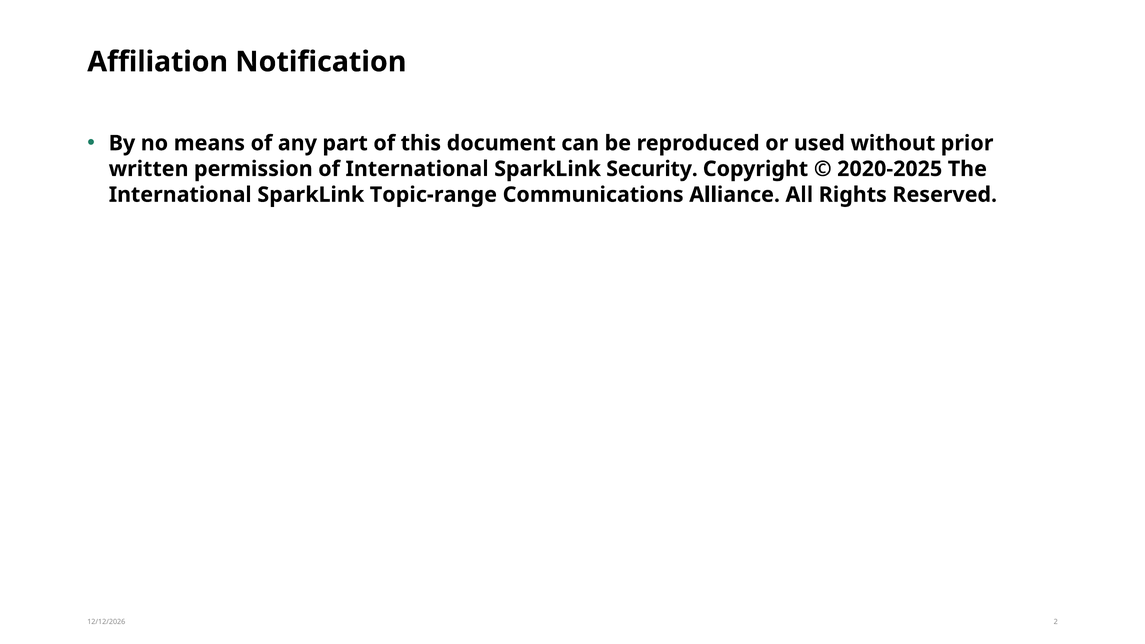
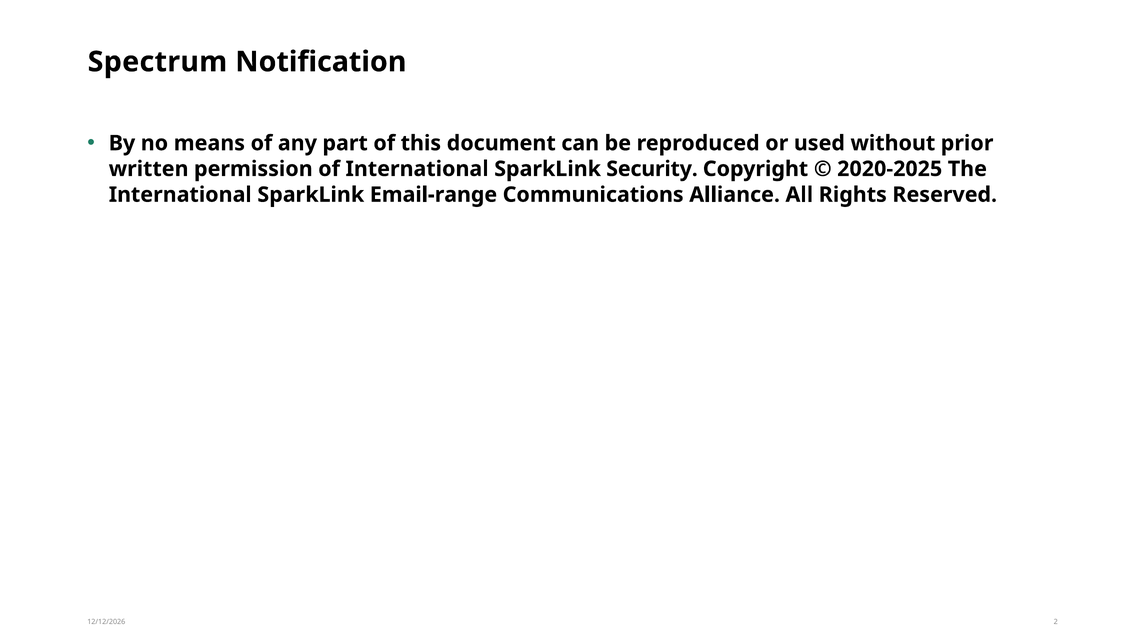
Affiliation: Affiliation -> Spectrum (157, 62)
Topic-range: Topic-range -> Email-range (433, 195)
